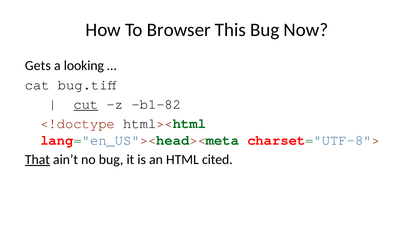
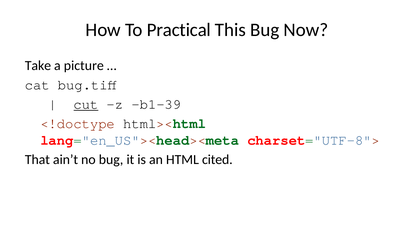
Browser: Browser -> Practical (179, 30)
Gets: Gets -> Take (38, 66)
looking: looking -> picture (84, 66)
b1-82: b1-82 -> b1-39 (156, 104)
That underline: present -> none (37, 159)
